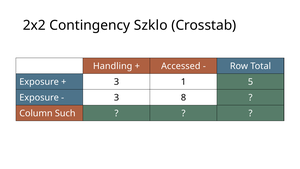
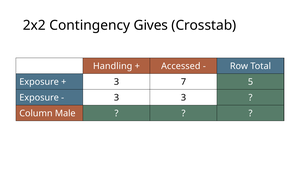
Szklo: Szklo -> Gives (151, 25)
1: 1 -> 7 (183, 82)
3 8: 8 -> 3 (183, 98)
Such: Such -> Male (65, 113)
